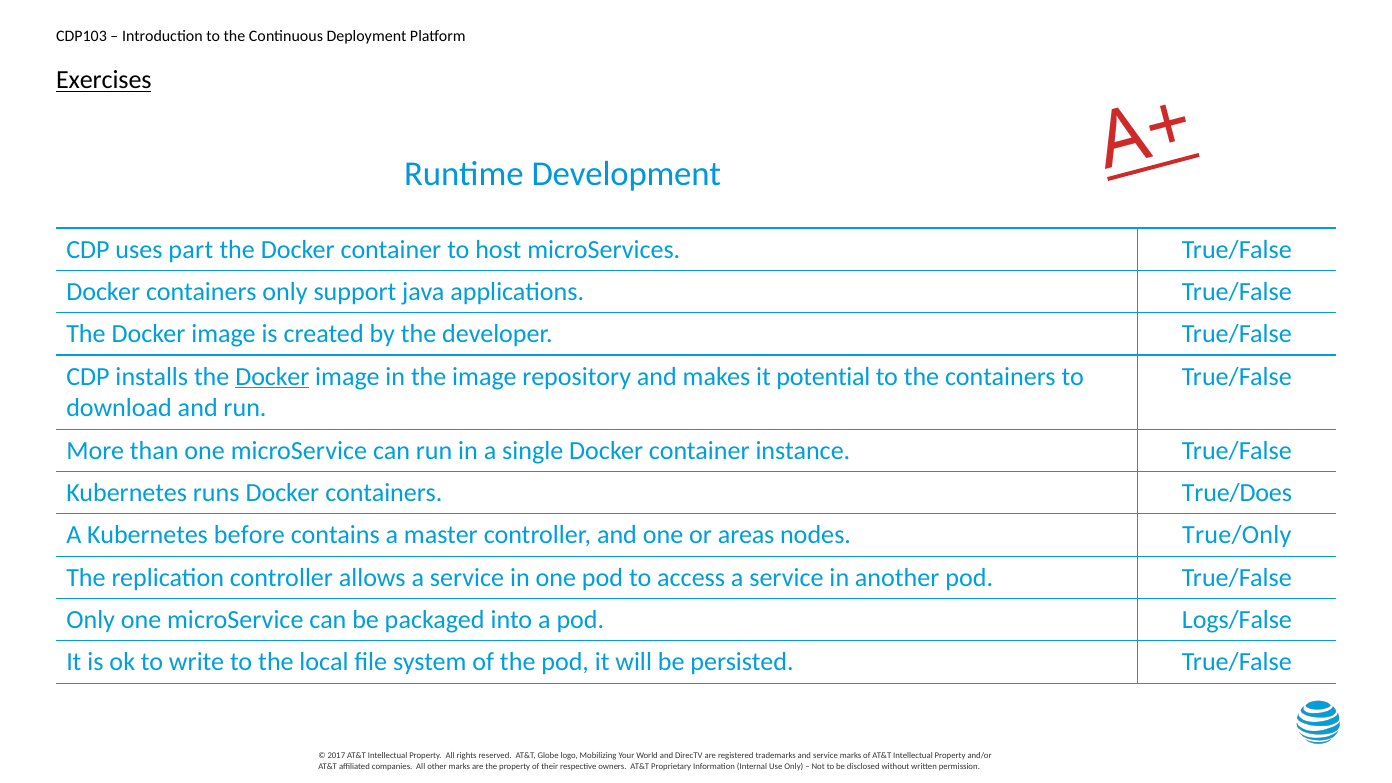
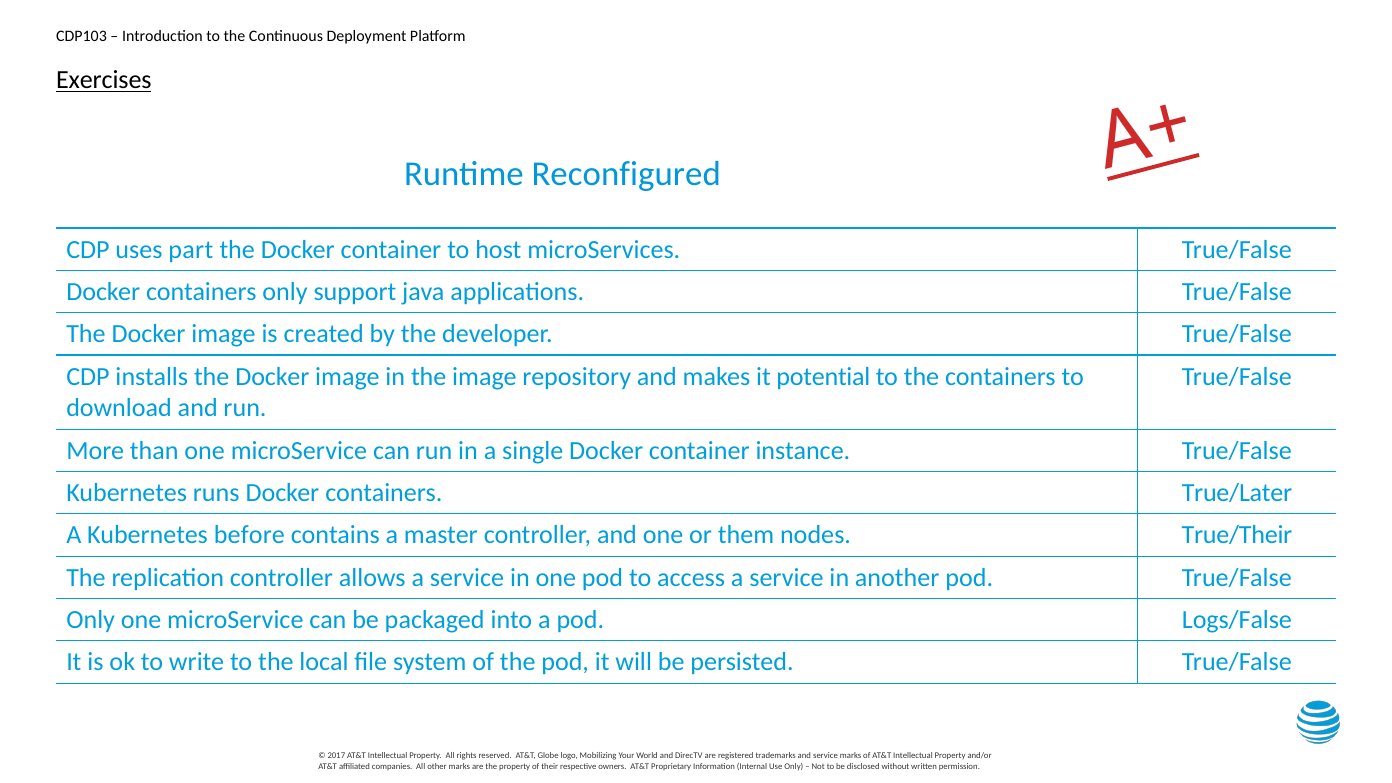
Development: Development -> Reconfigured (626, 174)
Docker underline: present -> none (272, 377)
True/Does: True/Does -> True/Later (1237, 493)
areas: areas -> them (746, 535)
True/Only: True/Only -> True/Their (1237, 535)
